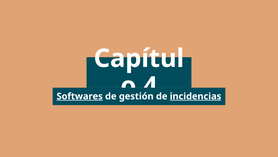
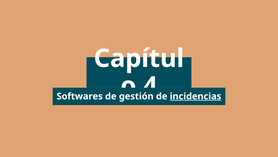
Softwares underline: present -> none (80, 96)
